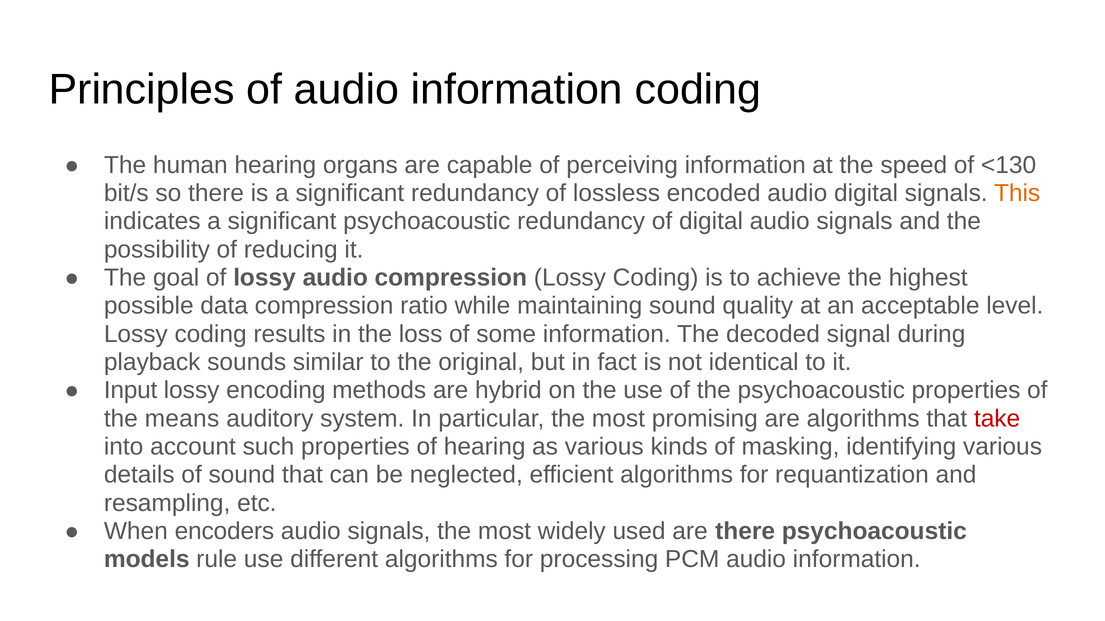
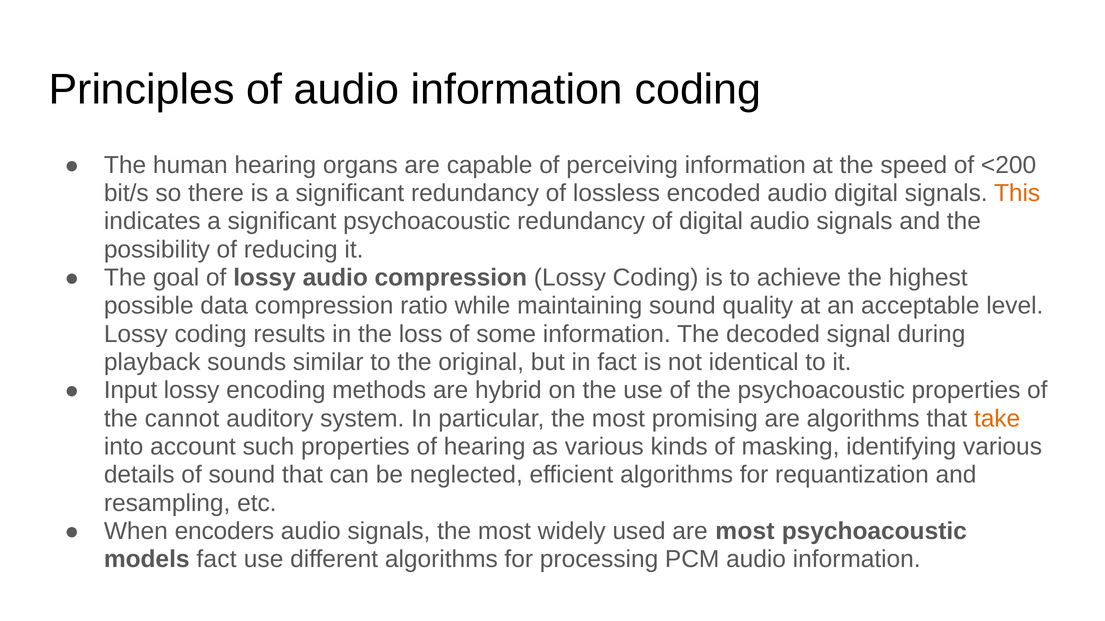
<130: <130 -> <200 (1009, 165)
means: means -> cannot (182, 419)
take colour: red -> orange (997, 419)
are there: there -> most (745, 532)
models rule: rule -> fact (217, 560)
